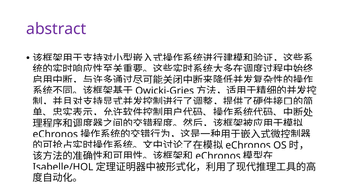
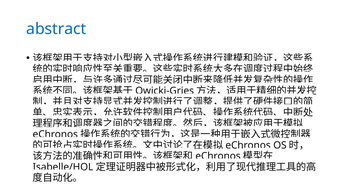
abstract colour: purple -> blue (56, 29)
